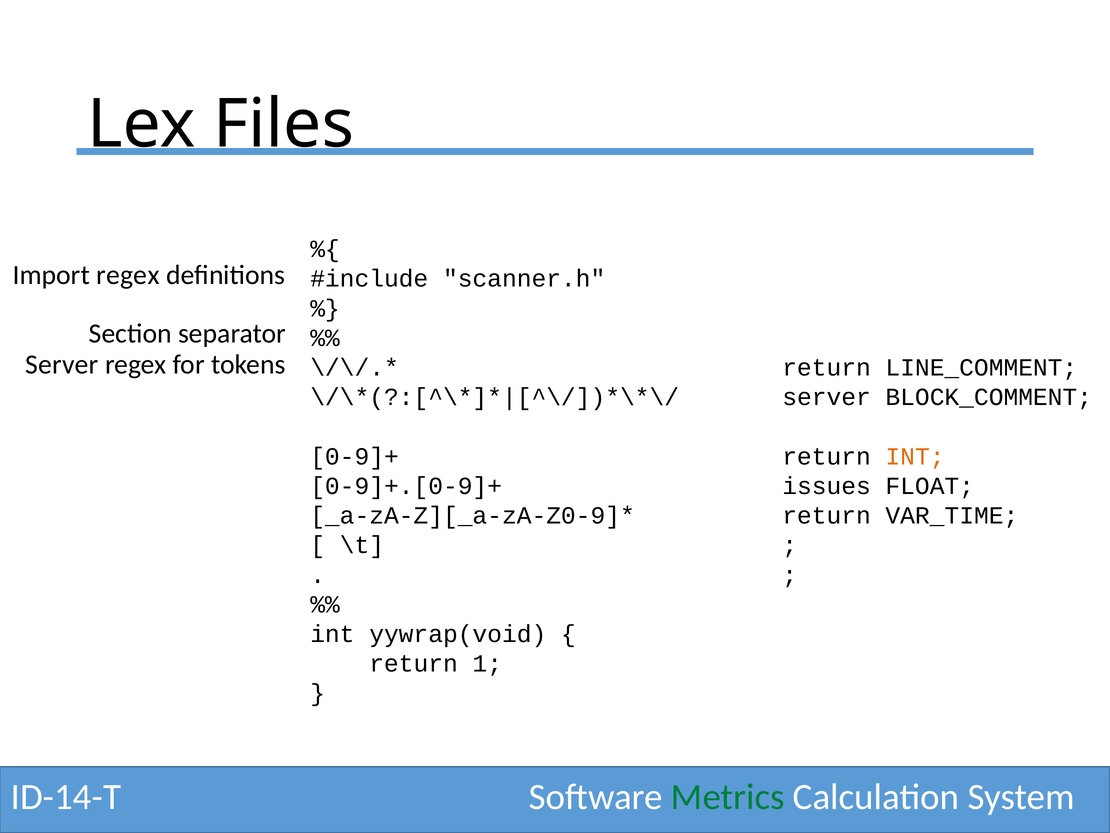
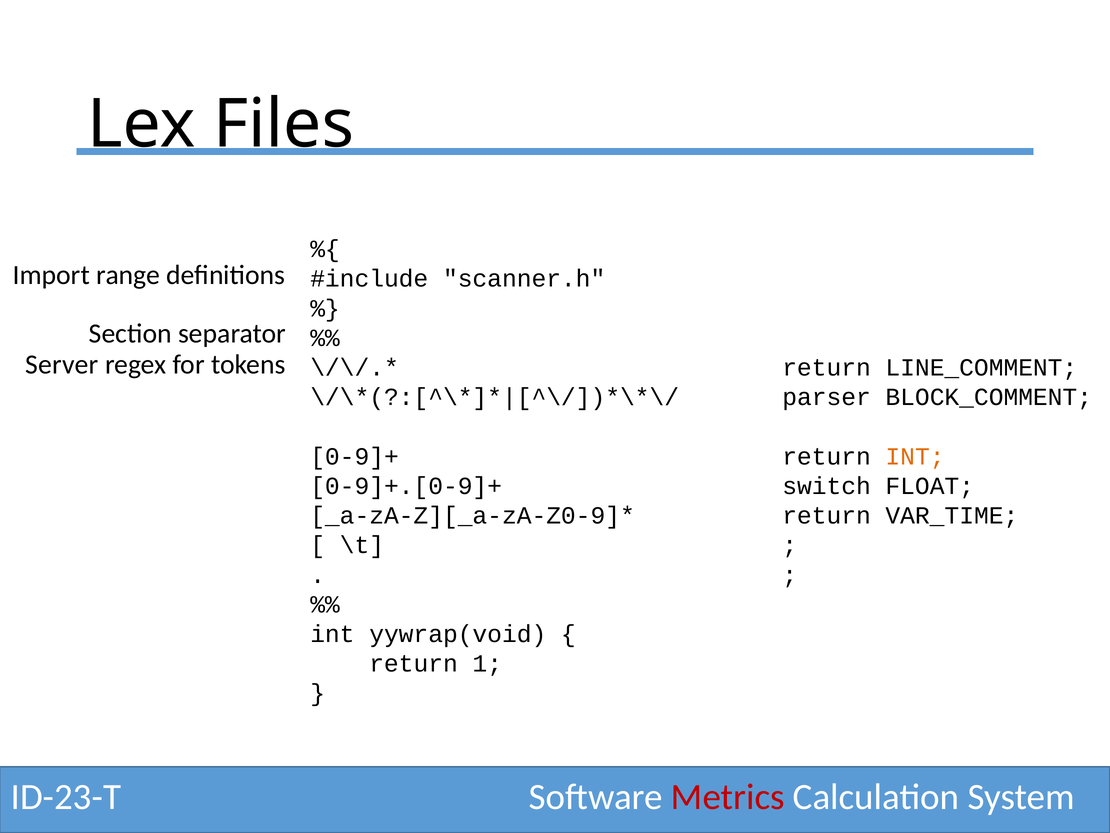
Import regex: regex -> range (128, 275)
server: server -> parser (827, 397)
issues: issues -> switch (827, 486)
ID-14-T: ID-14-T -> ID-23-T (66, 796)
Metrics colour: green -> red (728, 796)
